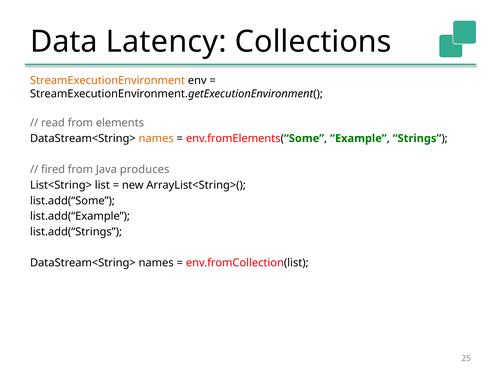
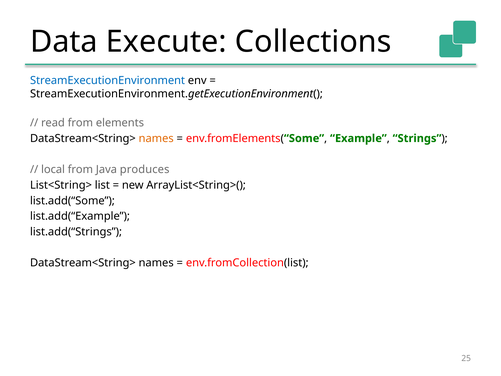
Latency: Latency -> Execute (166, 42)
StreamExecutionEnvironment colour: orange -> blue (108, 80)
fired: fired -> local (53, 169)
